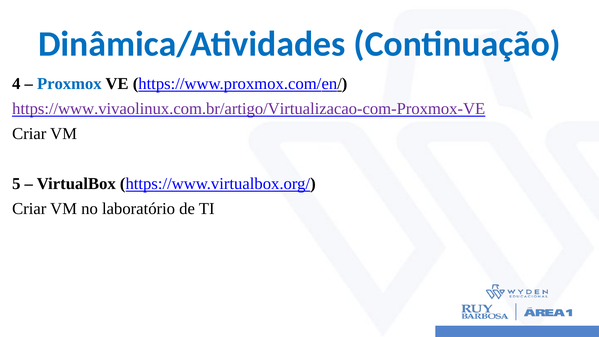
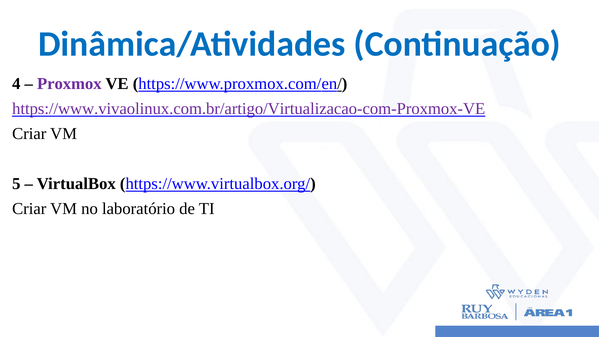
Proxmox colour: blue -> purple (69, 84)
